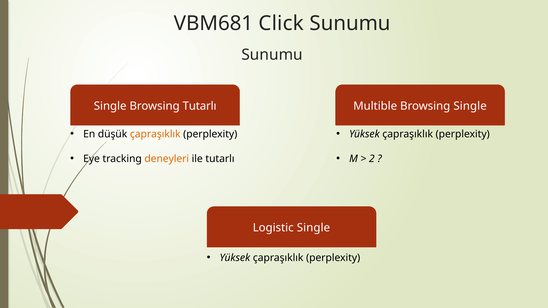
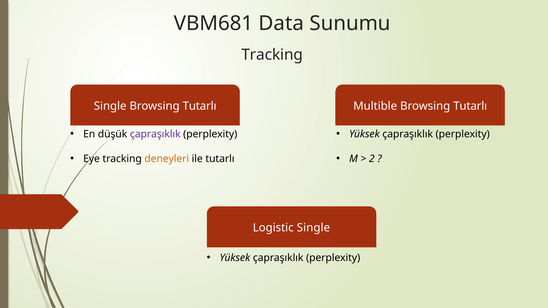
Click: Click -> Data (281, 23)
Sunumu: Sunumu -> Tracking (272, 55)
Multible Browsing Single: Single -> Tutarlı (470, 106)
çapraşıklık colour: orange -> purple (155, 134)
